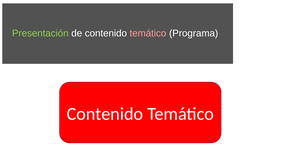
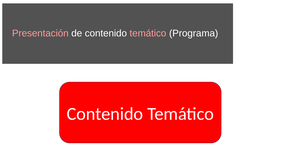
Presentación colour: light green -> pink (40, 33)
